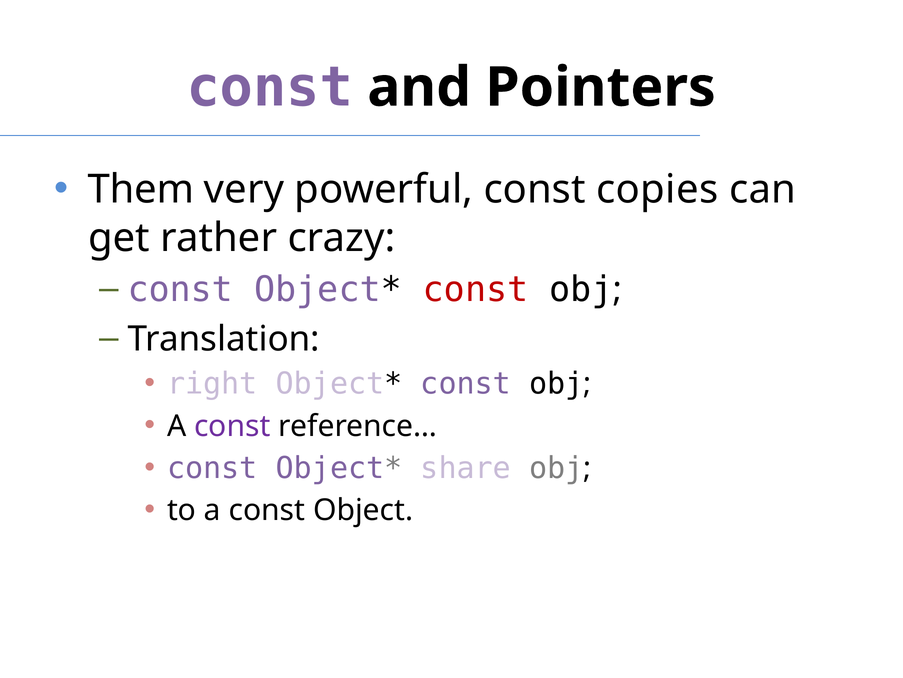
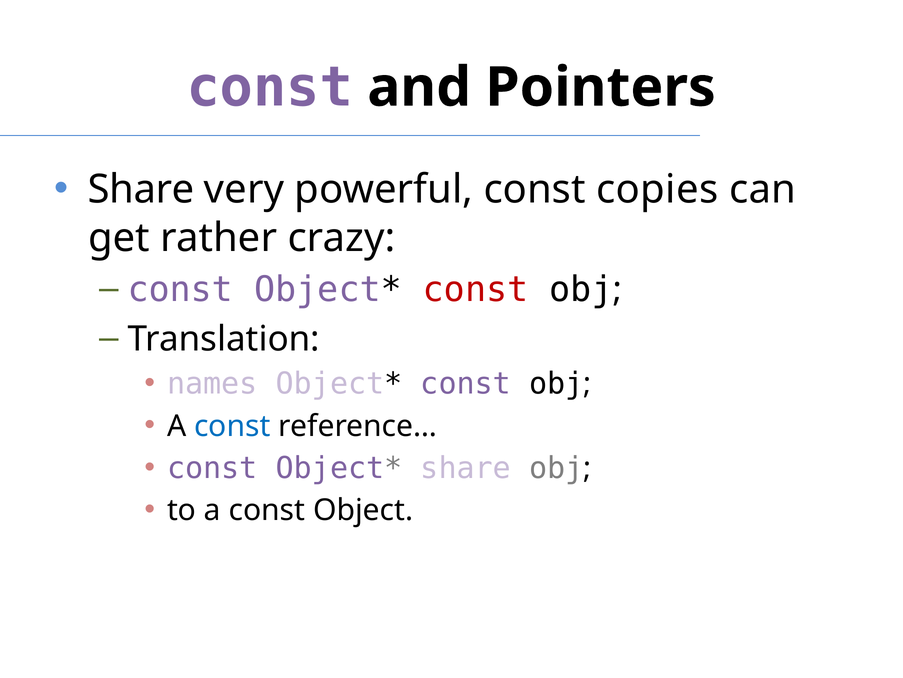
Them: Them -> Share (141, 189)
right: right -> names (212, 383)
const colour: purple -> blue (232, 426)
